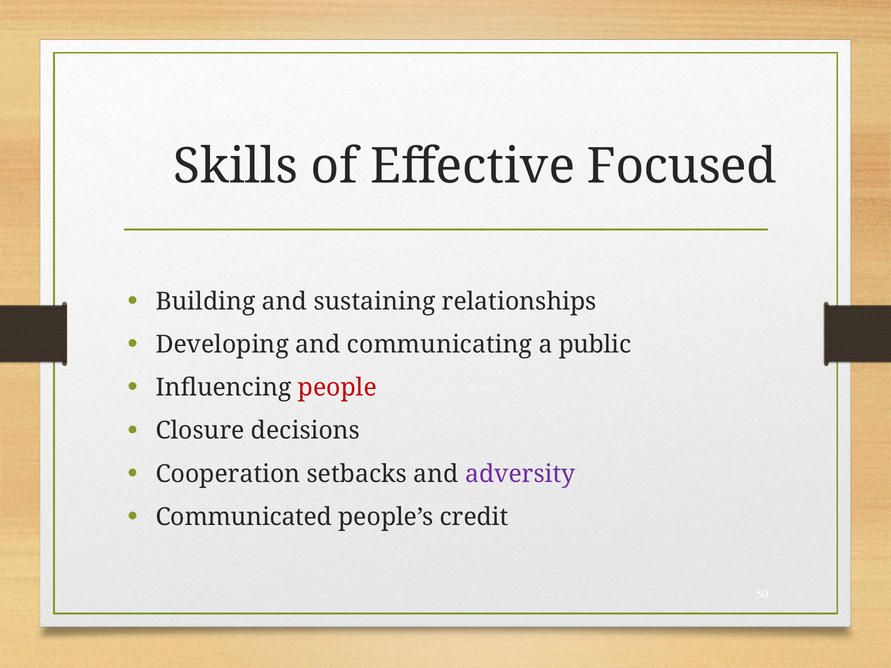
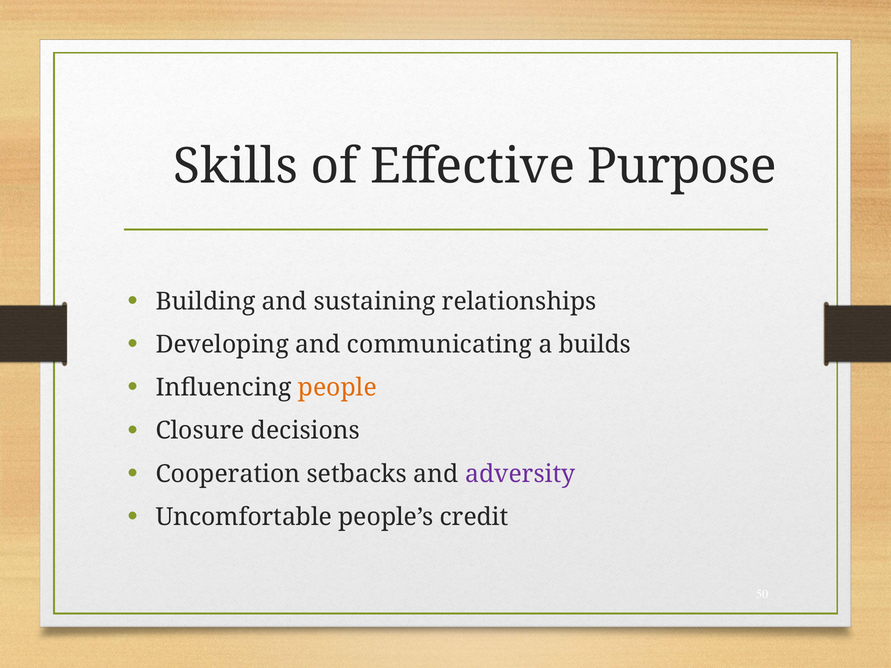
Focused: Focused -> Purpose (682, 167)
public: public -> builds (595, 345)
people colour: red -> orange (337, 388)
Communicated: Communicated -> Uncomfortable (244, 517)
